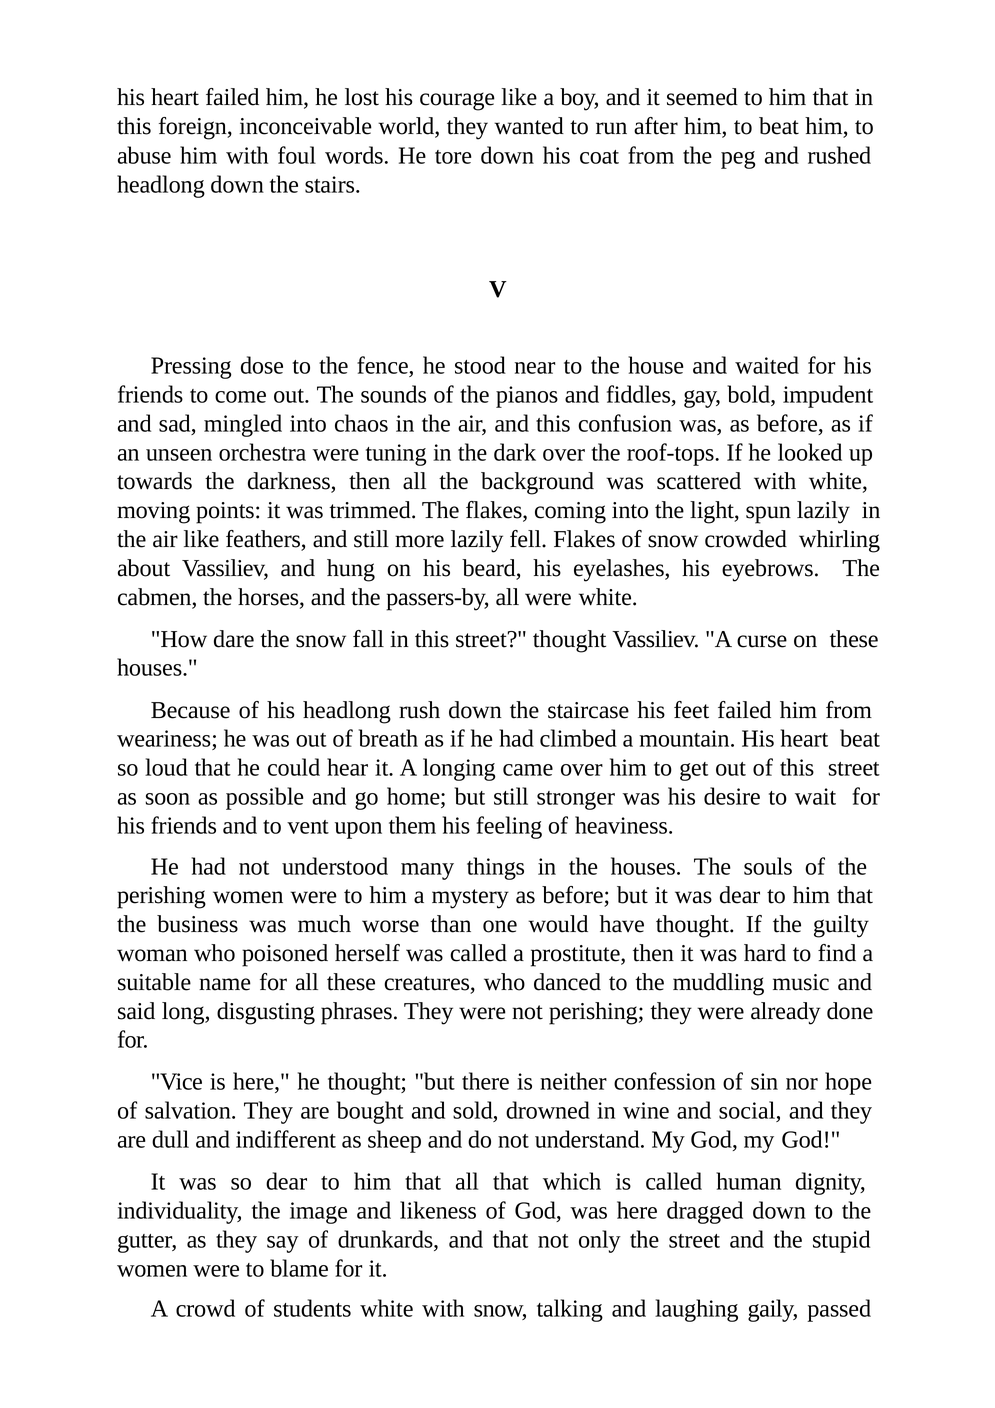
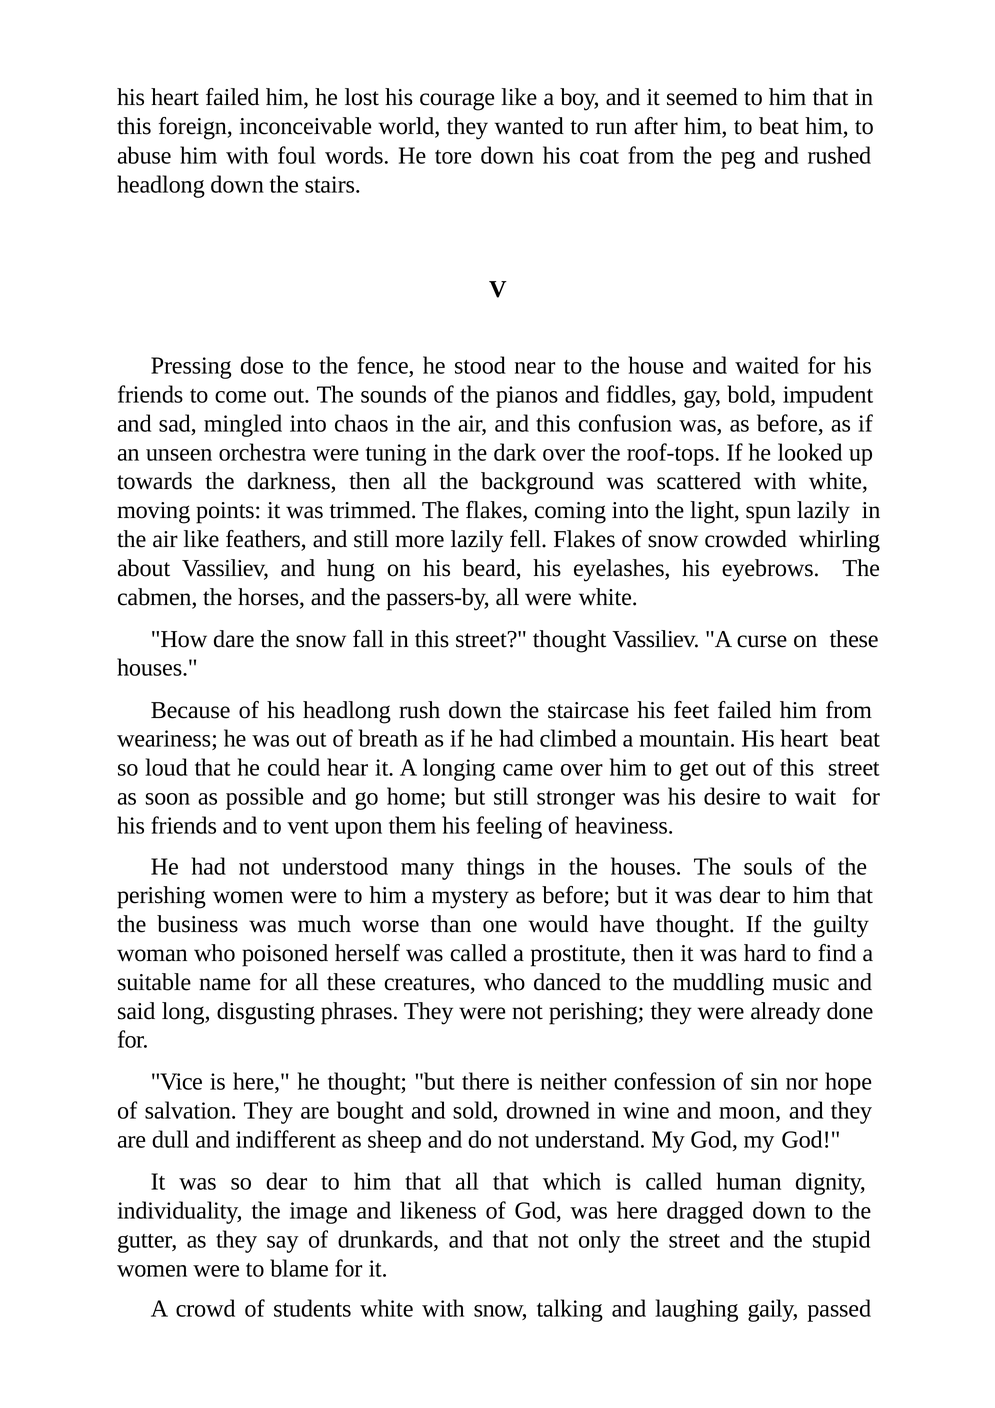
social: social -> moon (750, 1111)
